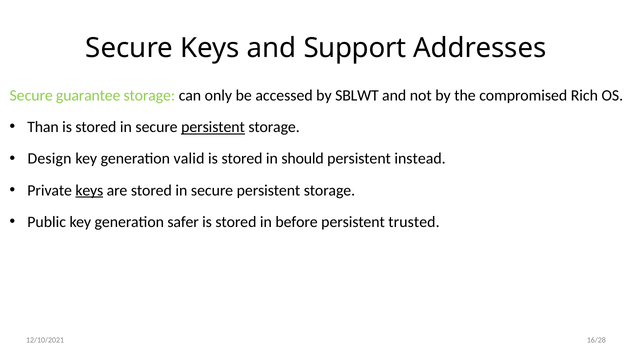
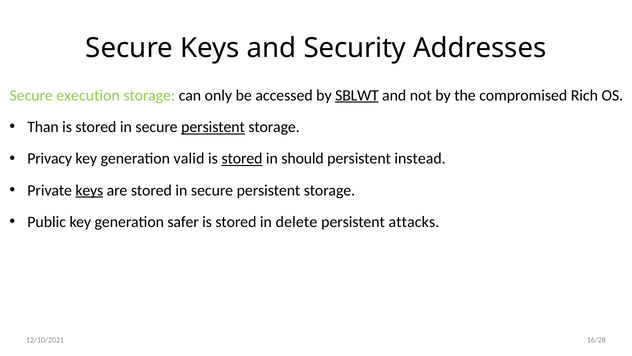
Support: Support -> Security (355, 48)
guarantee: guarantee -> execution (88, 95)
SBLWT underline: none -> present (357, 95)
Design: Design -> Privacy (50, 158)
stored underline: none -> present (242, 158)
before: before -> delete (296, 222)
trusted: trusted -> attacks (414, 222)
